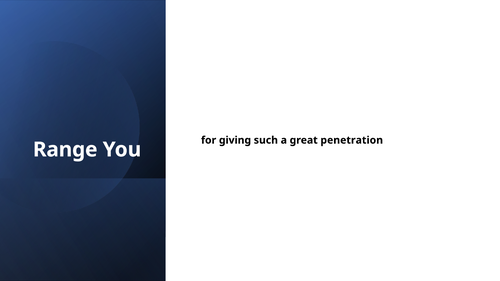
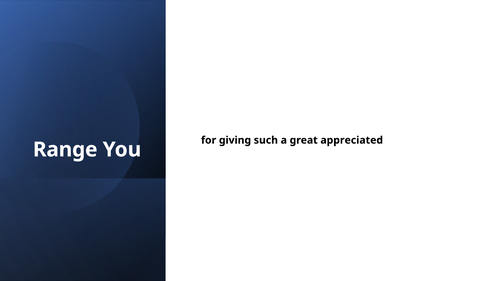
penetration: penetration -> appreciated (352, 140)
